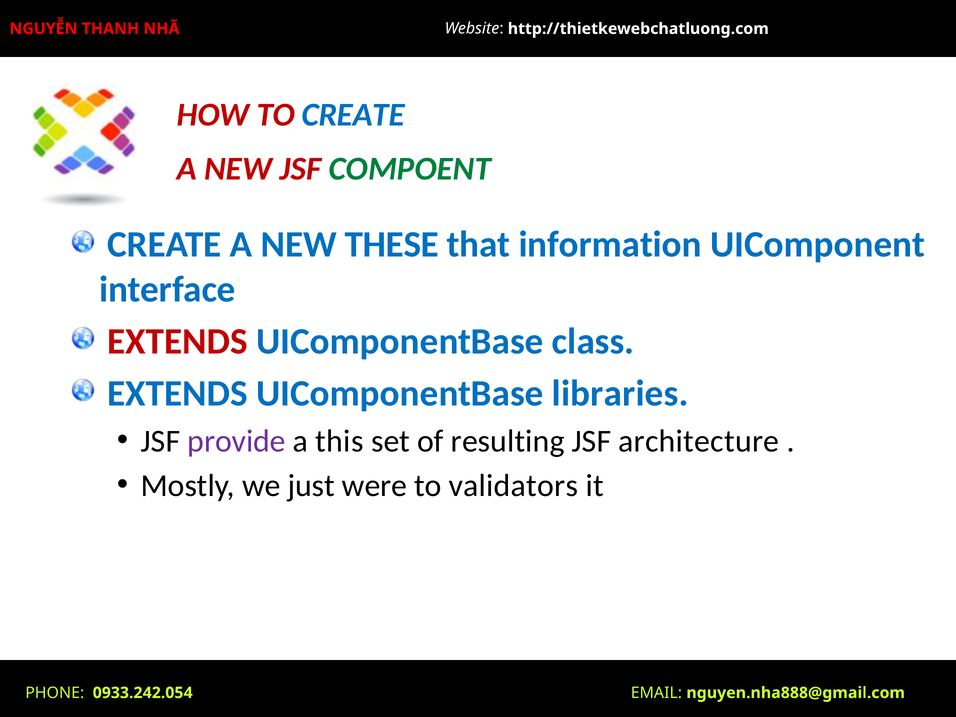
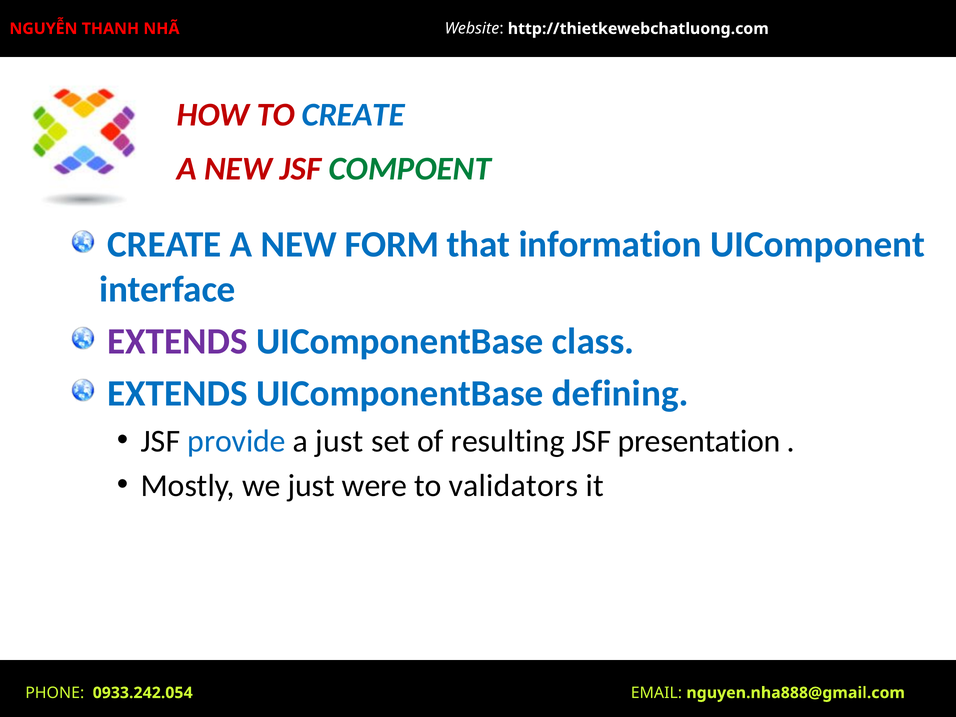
THESE: THESE -> FORM (392, 245)
EXTENDS colour: red -> purple (178, 341)
libraries: libraries -> defining (620, 394)
provide colour: purple -> blue (237, 441)
a this: this -> just (339, 441)
architecture: architecture -> presentation (699, 441)
